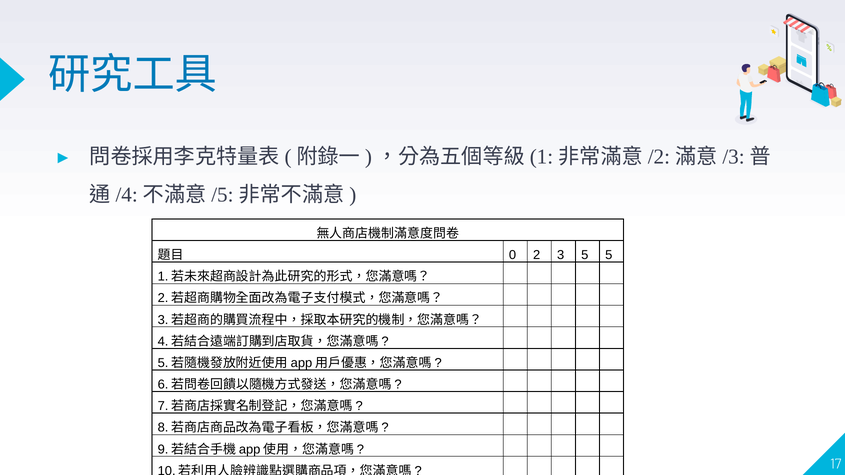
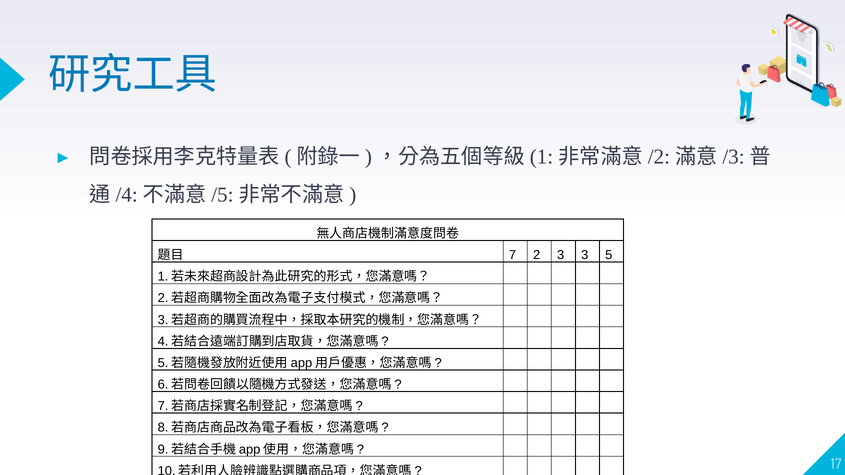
0: 0 -> 7 (513, 255)
3 5: 5 -> 3 (585, 255)
